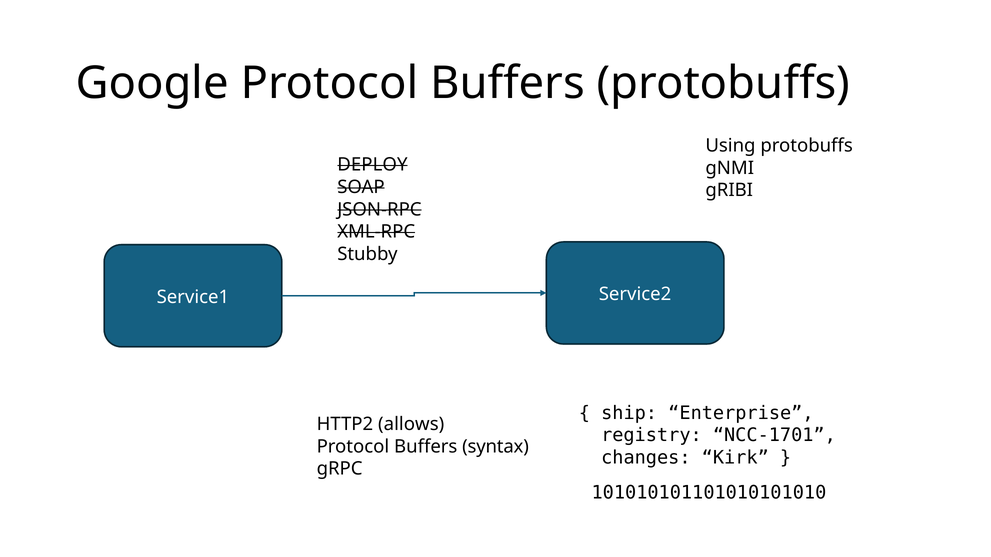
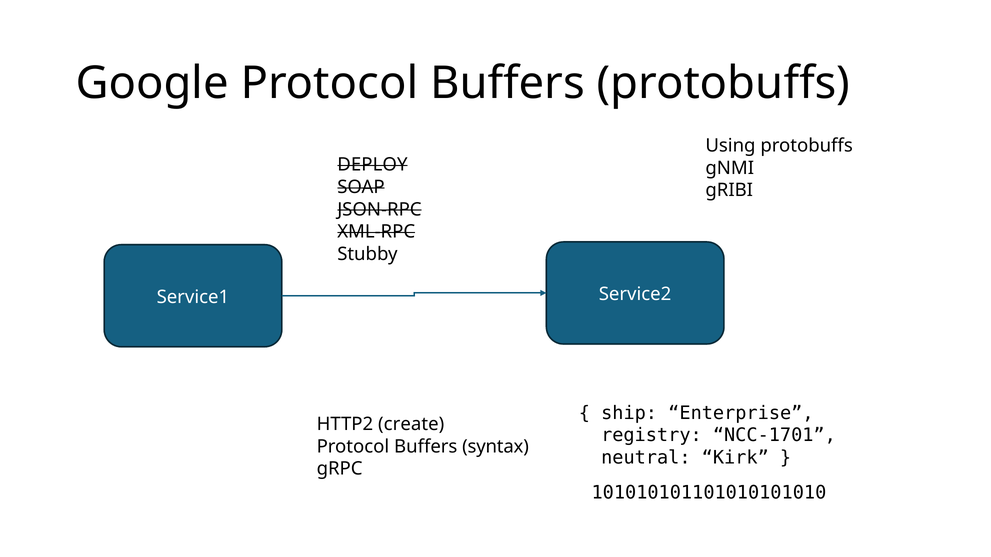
allows: allows -> create (411, 425)
changes: changes -> neutral (646, 458)
